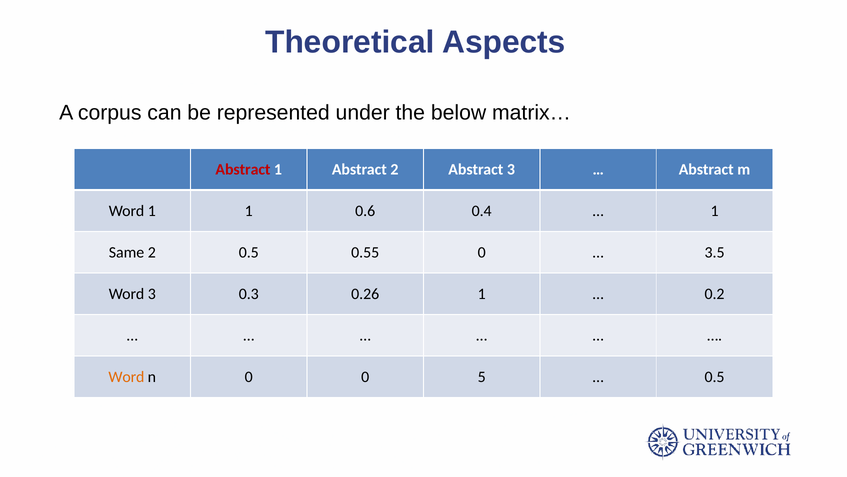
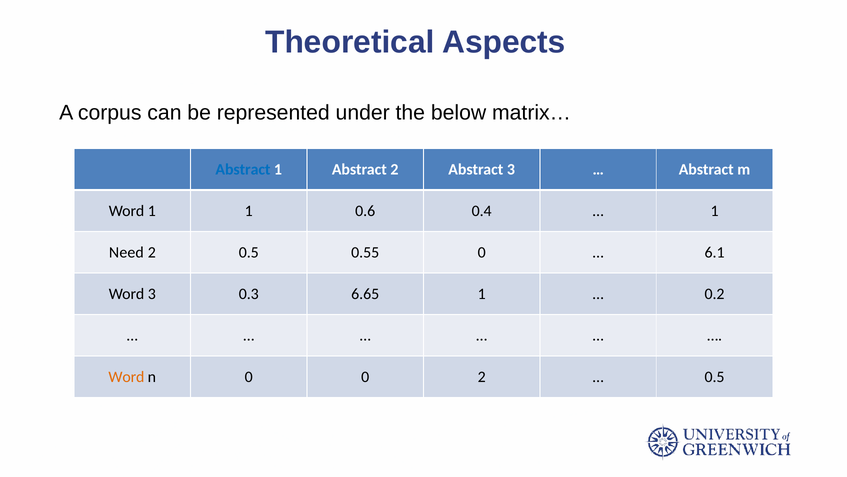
Abstract colour: red -> blue (243, 169)
Same: Same -> Need (126, 252)
3.5: 3.5 -> 6.1 (715, 252)
0.26: 0.26 -> 6.65 (365, 294)
0 5: 5 -> 2 (482, 376)
